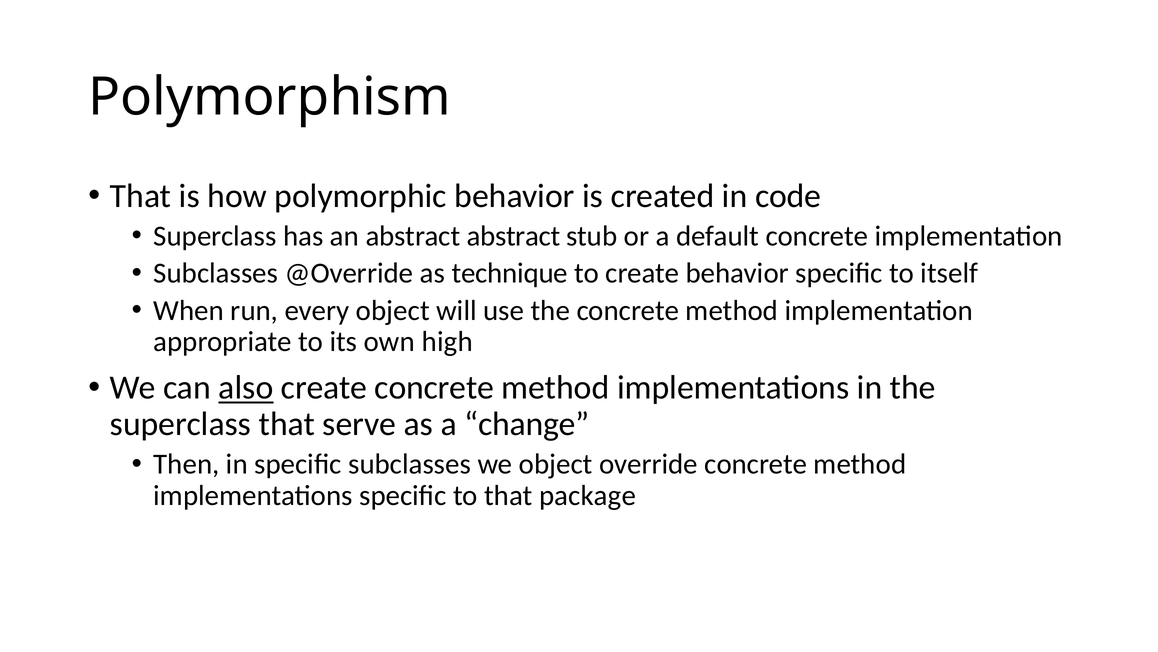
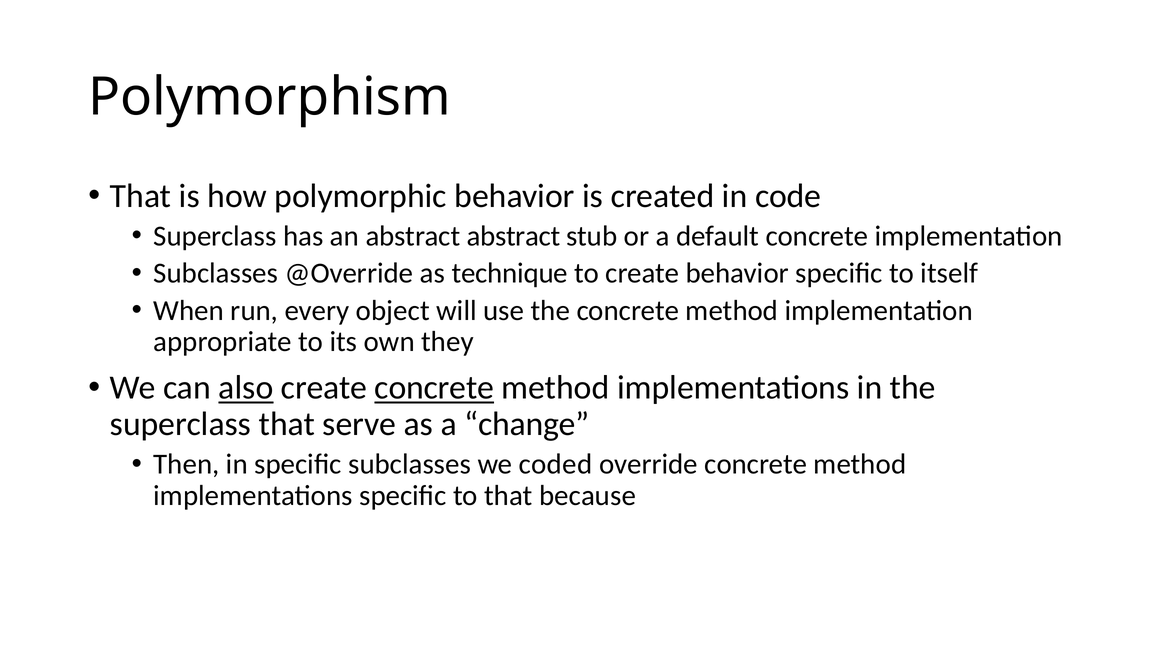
high: high -> they (447, 341)
concrete underline: none -> present (434, 387)
we object: object -> coded (556, 464)
package: package -> because (588, 495)
